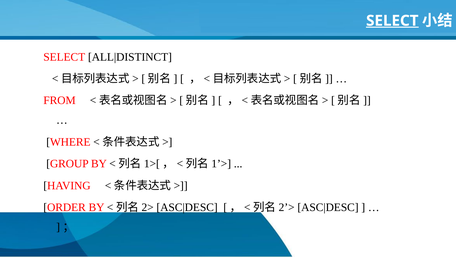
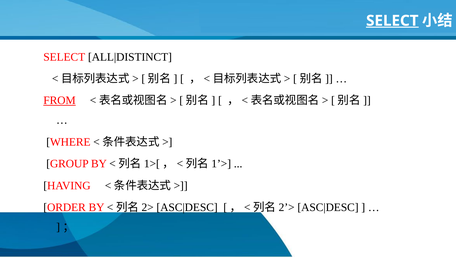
FROM underline: none -> present (60, 100)
